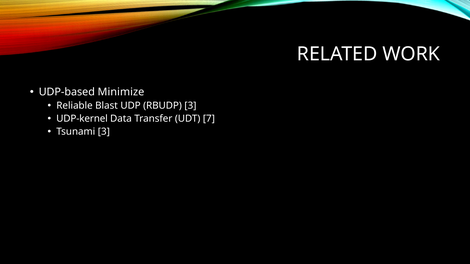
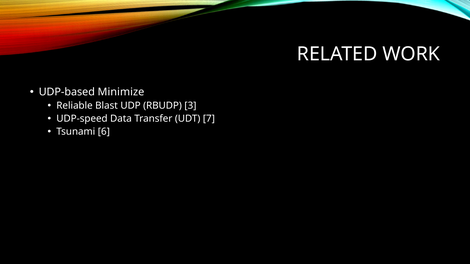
UDP-kernel: UDP-kernel -> UDP-speed (82, 119)
Tsunami 3: 3 -> 6 (104, 132)
